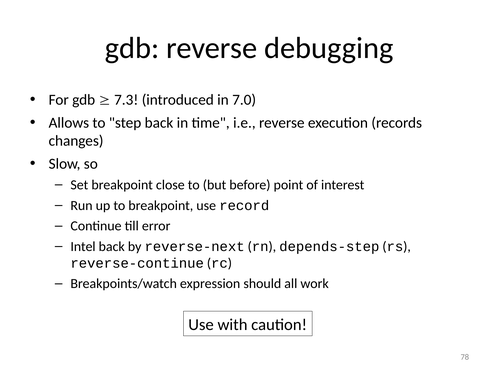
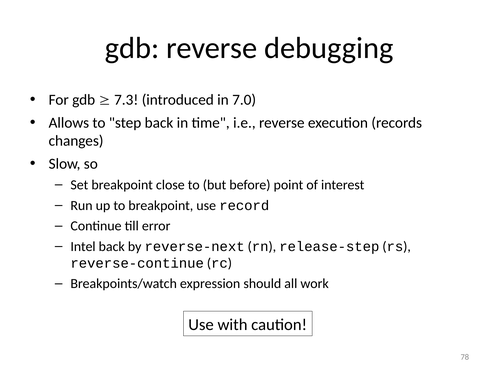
depends-step: depends-step -> release-step (329, 247)
